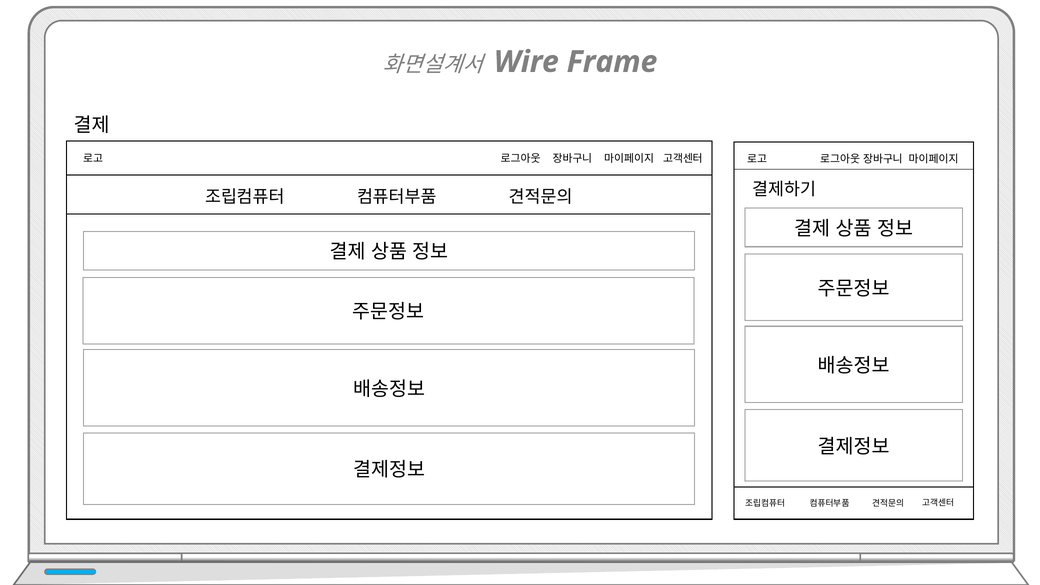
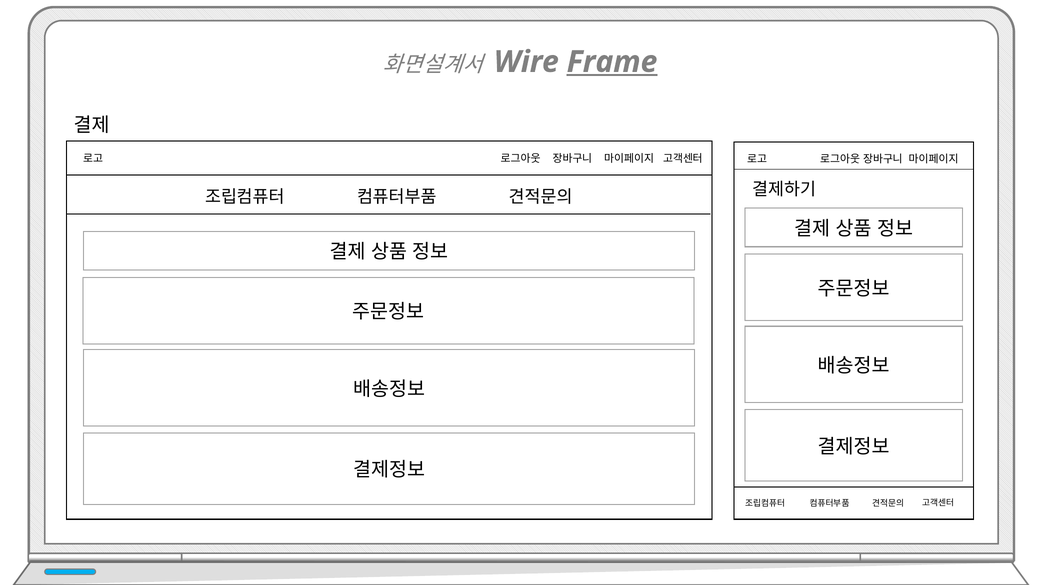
Frame underline: none -> present (612, 62)
